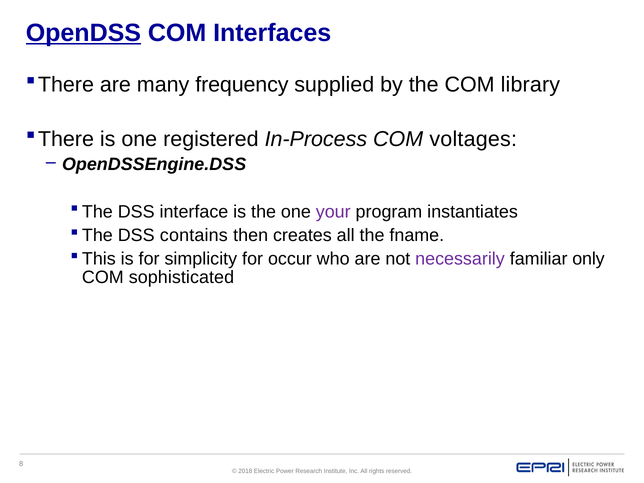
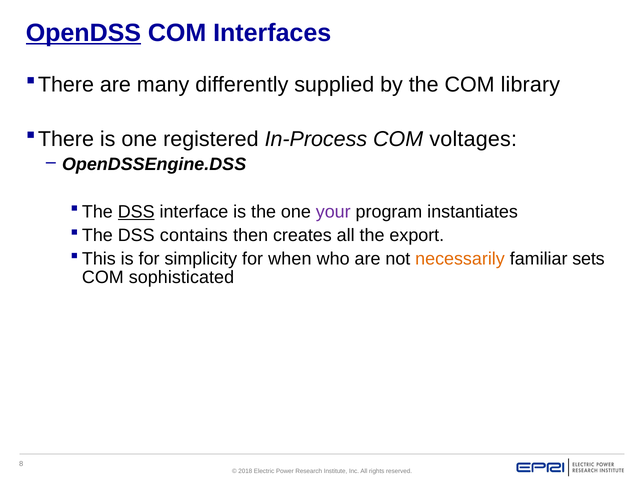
frequency: frequency -> differently (242, 84)
DSS underline: none -> present (136, 212)
fname: fname -> export (417, 235)
occur: occur -> when (290, 259)
necessarily colour: purple -> orange (460, 259)
only: only -> sets (588, 259)
